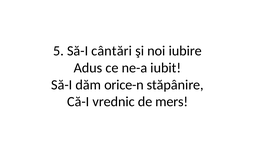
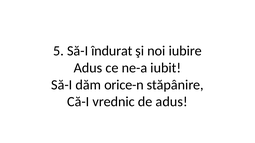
cântări: cântări -> îndurat (112, 51)
de mers: mers -> adus (172, 102)
